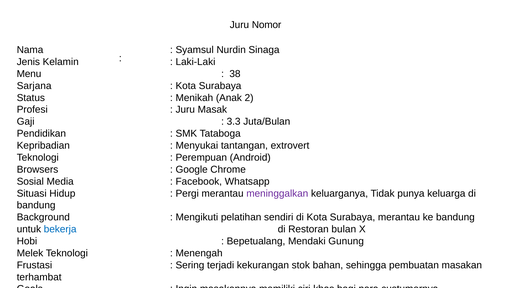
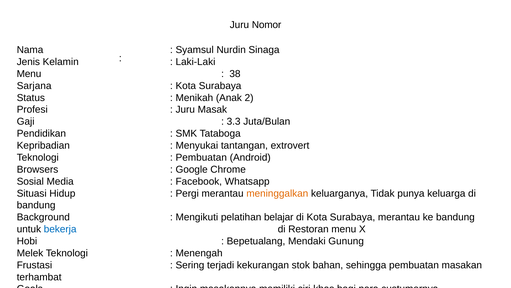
Perempuan: Perempuan -> Pembuatan (201, 157)
meninggalkan colour: purple -> orange (277, 193)
sendiri: sendiri -> belajar (279, 217)
Restoran bulan: bulan -> menu (344, 229)
